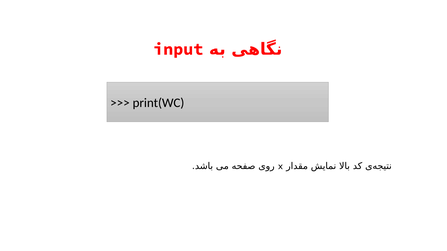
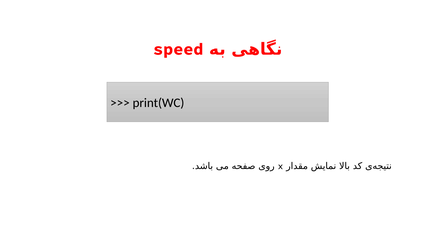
input: input -> speed (178, 49)
